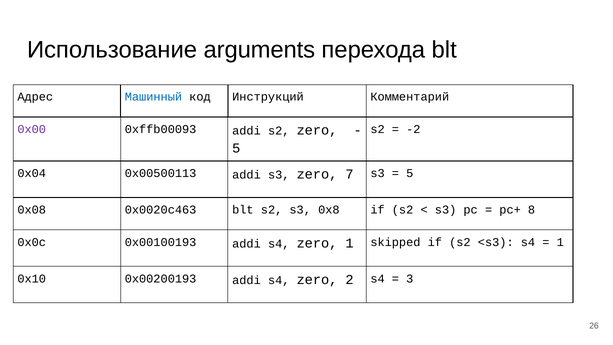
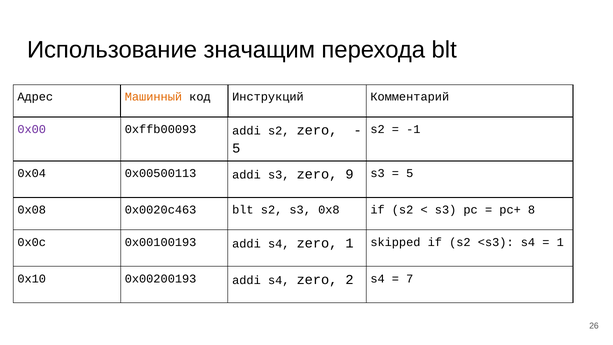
arguments: arguments -> значащим (259, 50)
Машинный colour: blue -> orange (153, 97)
-2: -2 -> -1 (413, 129)
7: 7 -> 9 (350, 174)
3: 3 -> 7 (410, 278)
